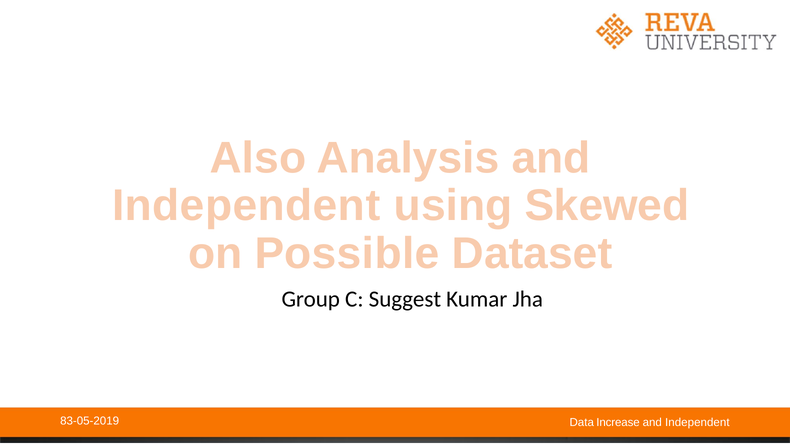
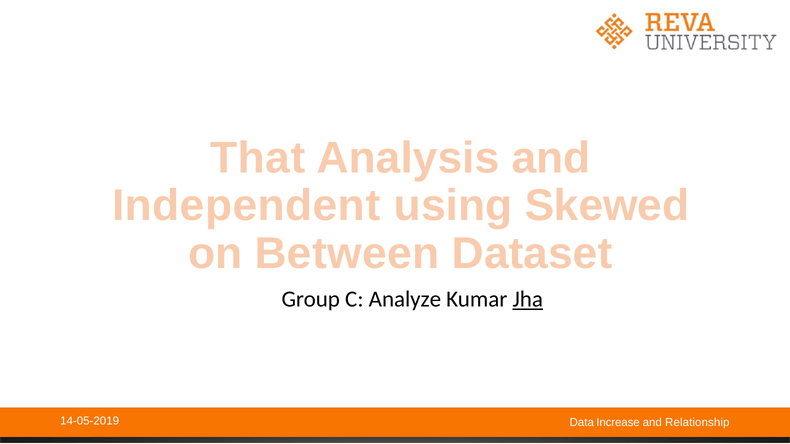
Also: Also -> That (258, 158)
Possible: Possible -> Between (347, 254)
Suggest: Suggest -> Analyze (405, 300)
Jha underline: none -> present (528, 300)
83-05-2019: 83-05-2019 -> 14-05-2019 (90, 421)
Independent: Independent -> Relationship (697, 423)
